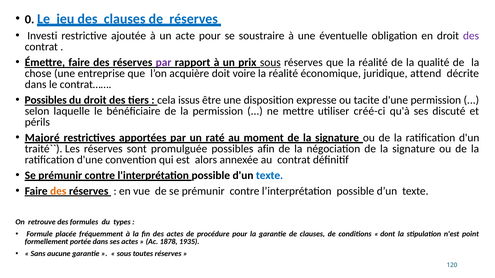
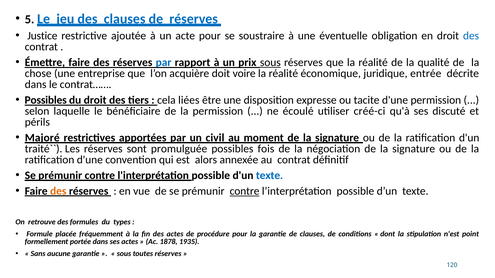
0: 0 -> 5 (30, 19)
Investi: Investi -> Justice (42, 36)
des colour: purple -> blue (471, 36)
par colour: purple -> blue (164, 63)
attend: attend -> entrée (426, 74)
issus: issus -> liées (189, 100)
mettre: mettre -> écoulé (298, 111)
raté: raté -> civil (215, 138)
afin: afin -> fois (266, 149)
contre underline: none -> present (245, 191)
